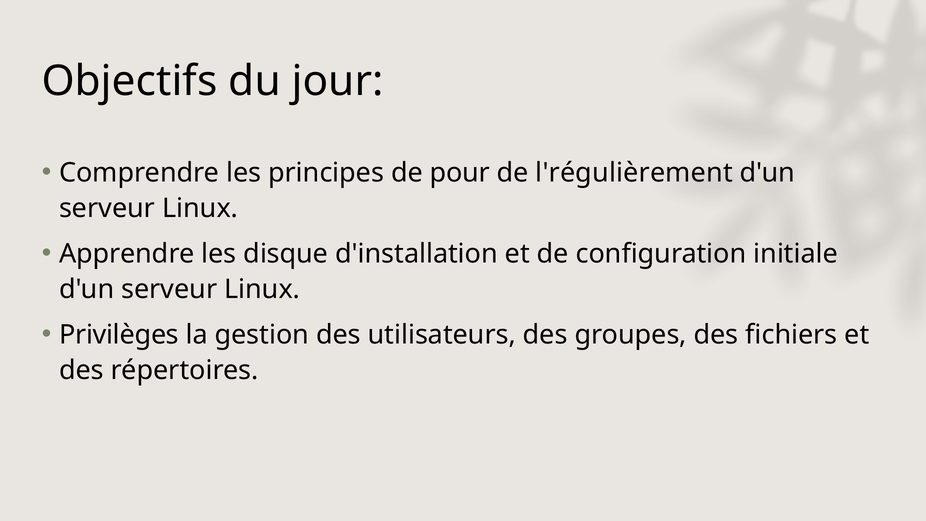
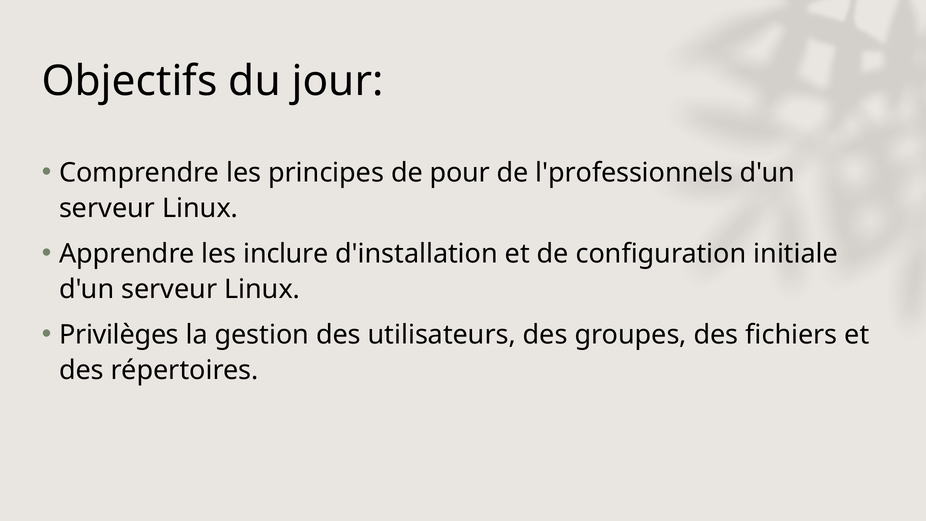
l'régulièrement: l'régulièrement -> l'professionnels (634, 173)
disque: disque -> inclure (286, 254)
